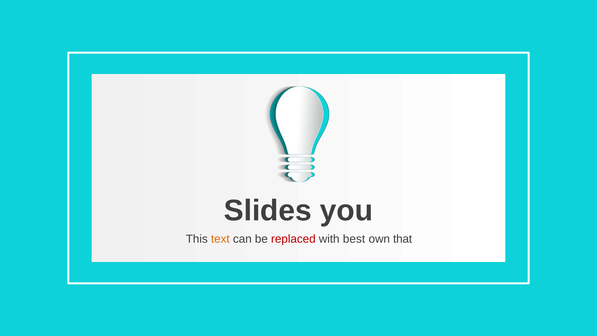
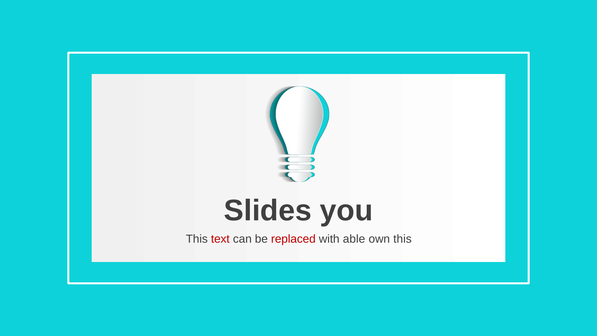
text colour: orange -> red (220, 239)
best: best -> able (354, 239)
own that: that -> this (402, 239)
